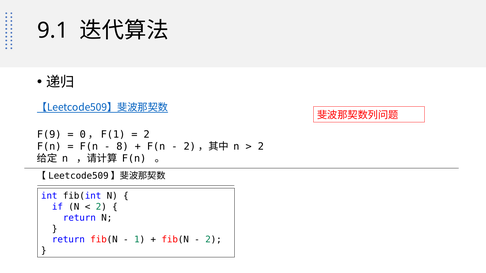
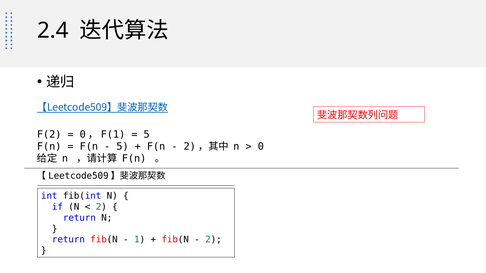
9.1: 9.1 -> 2.4 (53, 31)
F(9: F(9 -> F(2 (49, 135)
2: 2 -> 5 (147, 135)
8: 8 -> 5 (123, 147)
2: 2 -> 0 (261, 147)
